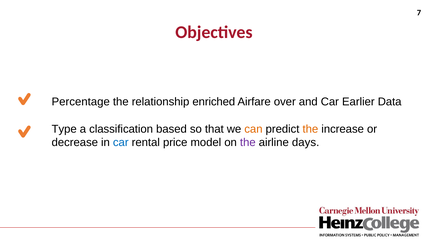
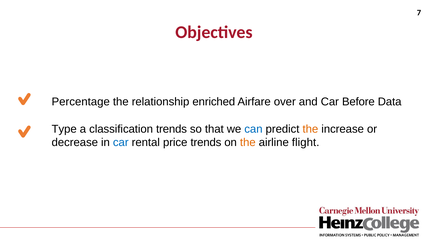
Earlier: Earlier -> Before (358, 102)
classification based: based -> trends (172, 129)
can colour: orange -> blue (253, 129)
price model: model -> trends (206, 142)
the colour: purple -> orange (248, 142)
days: days -> flight (306, 142)
